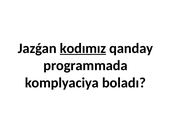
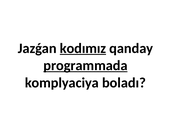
programmada underline: none -> present (85, 65)
